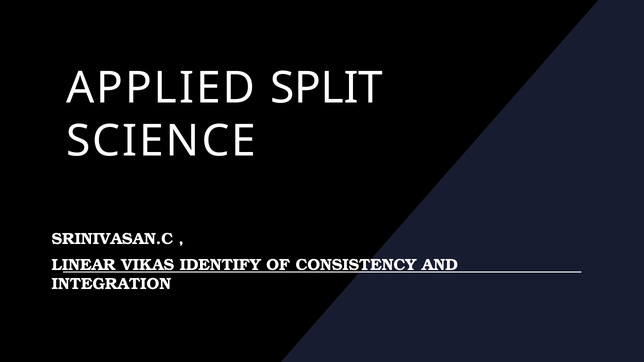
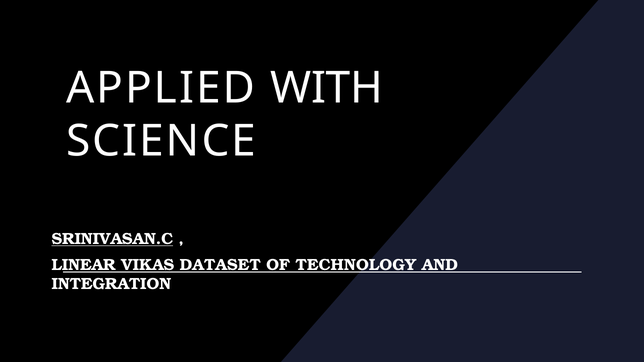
SPLIT: SPLIT -> WITH (327, 88)
SRINIVASAN.C underline: none -> present (112, 239)
IDENTIFY: IDENTIFY -> DATASET (220, 265)
CONSISTENCY: CONSISTENCY -> TECHNOLOGY (356, 265)
